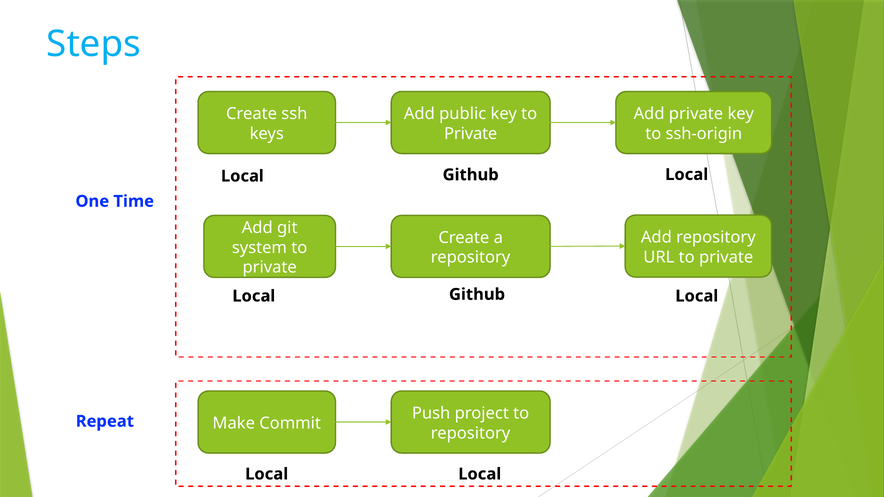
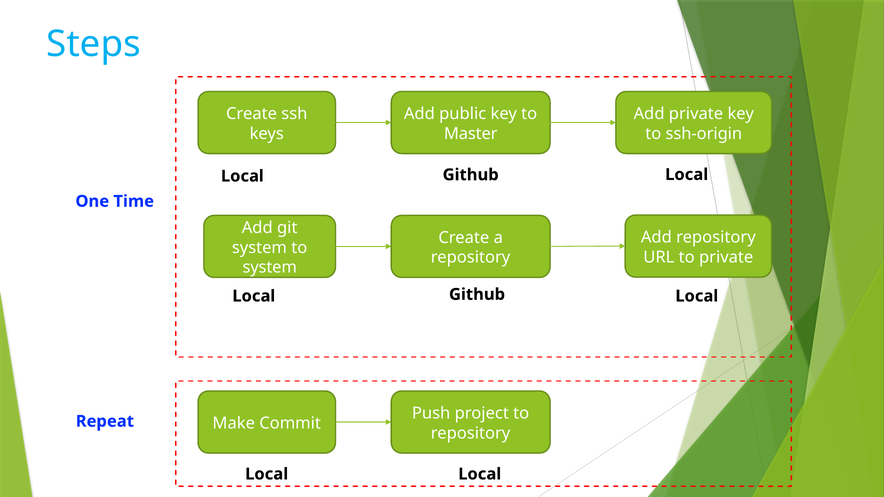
Private: Private -> Master (471, 134)
private: private -> system (270, 268)
